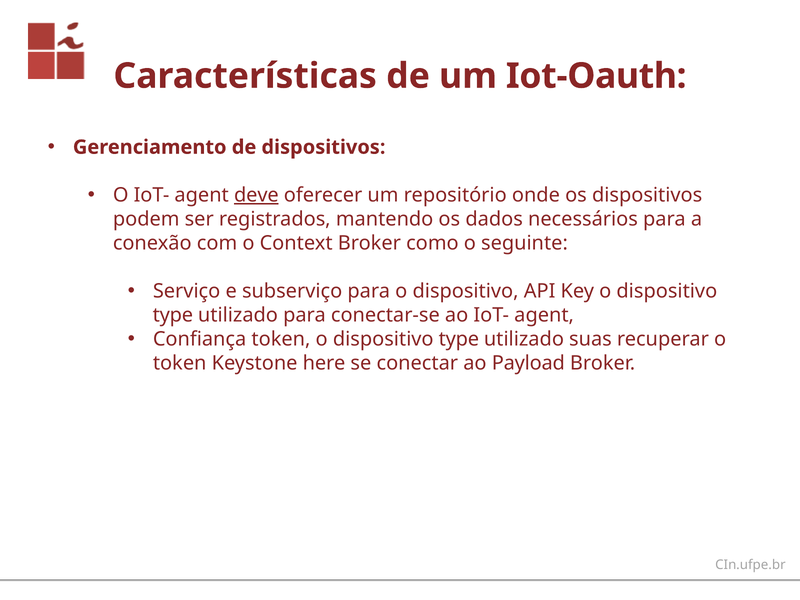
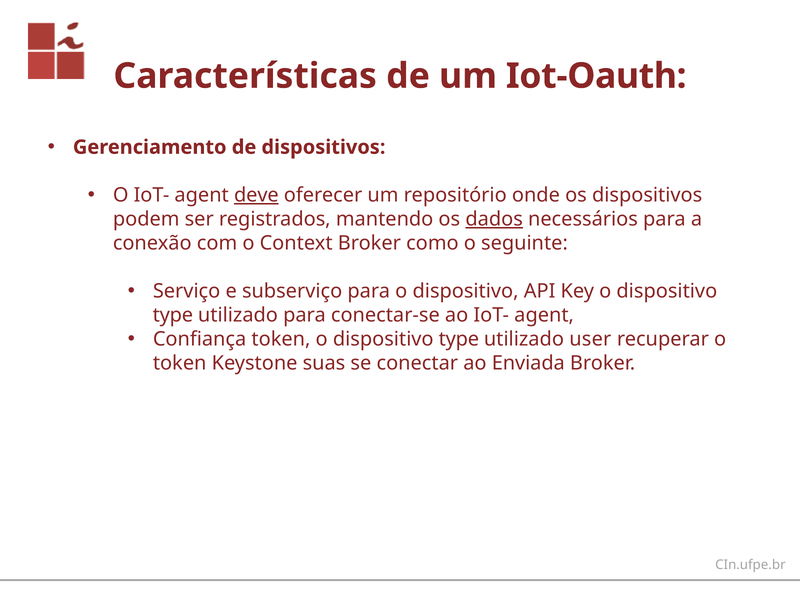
dados underline: none -> present (494, 219)
suas: suas -> user (590, 339)
here: here -> suas (324, 363)
Payload: Payload -> Enviada (528, 363)
